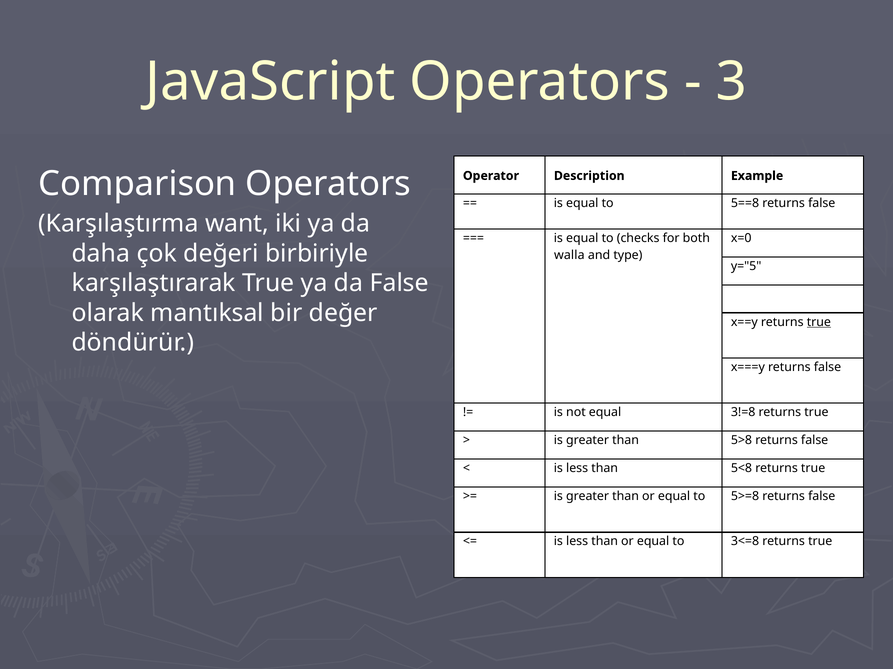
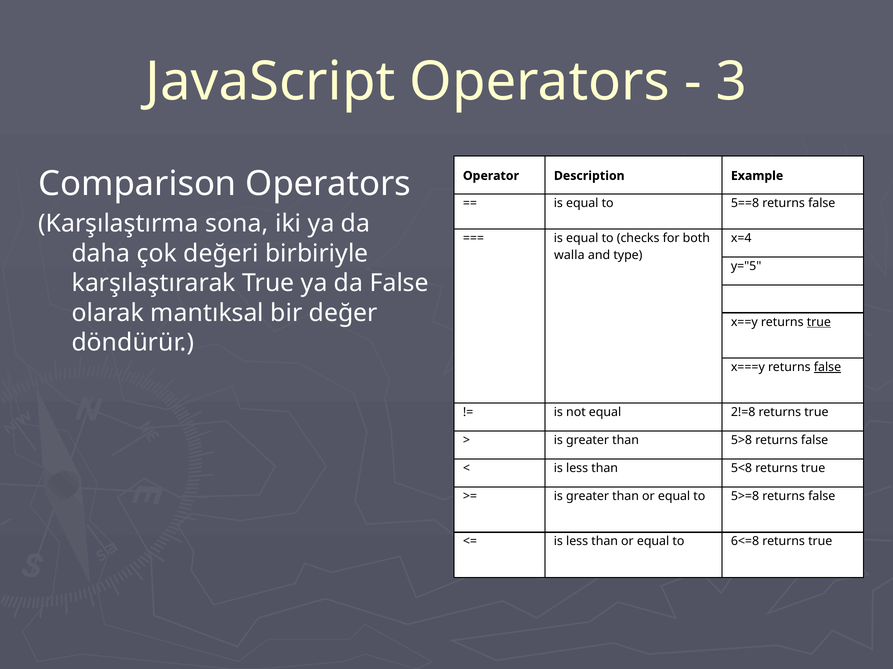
want: want -> sona (237, 224)
x=0: x=0 -> x=4 (741, 239)
false underline: none -> present (827, 368)
3!=8: 3!=8 -> 2!=8 (743, 413)
3<=8: 3<=8 -> 6<=8 (745, 542)
